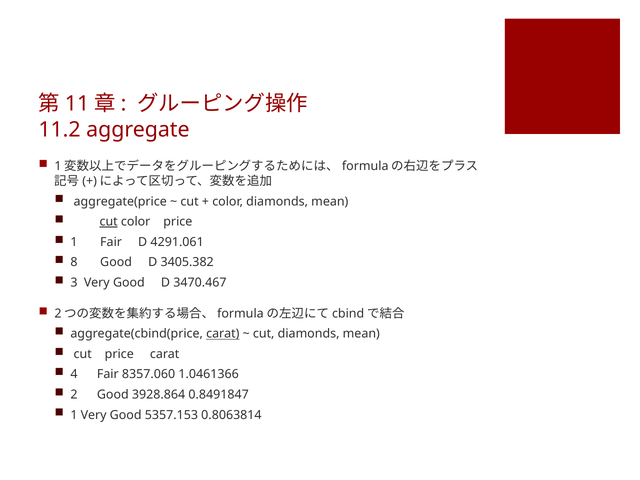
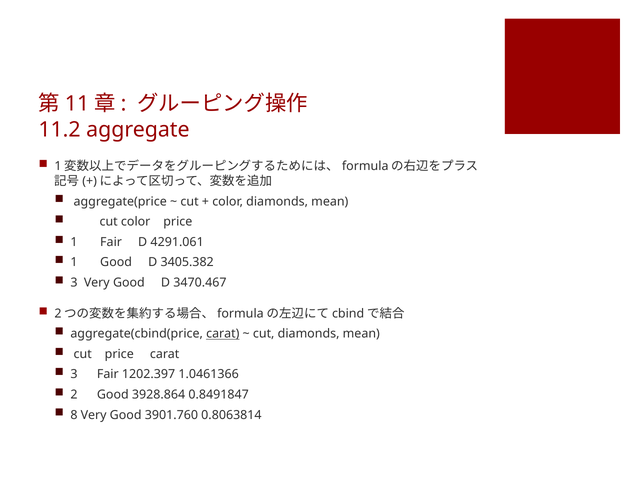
cut underline: present -> none (109, 222)
8: 8 -> 1 (74, 262)
4: 4 -> 3 (74, 374)
8357.060: 8357.060 -> 1202.397 (149, 374)
1: 1 -> 8 (74, 415)
5357.153: 5357.153 -> 3901.760 (171, 415)
